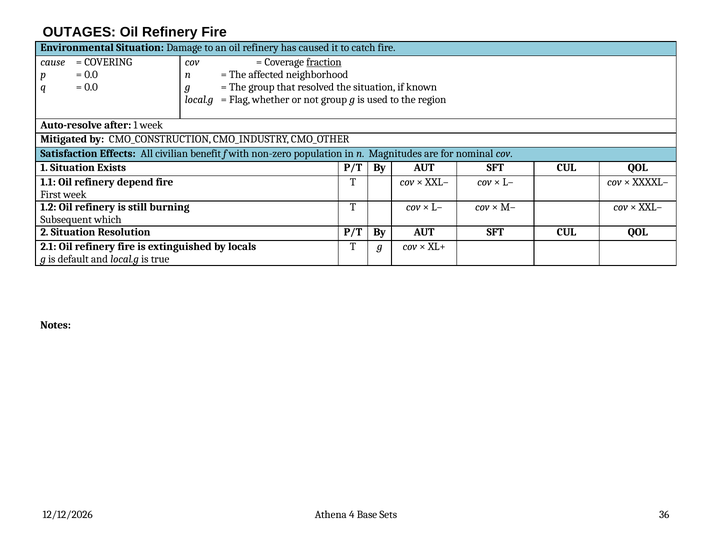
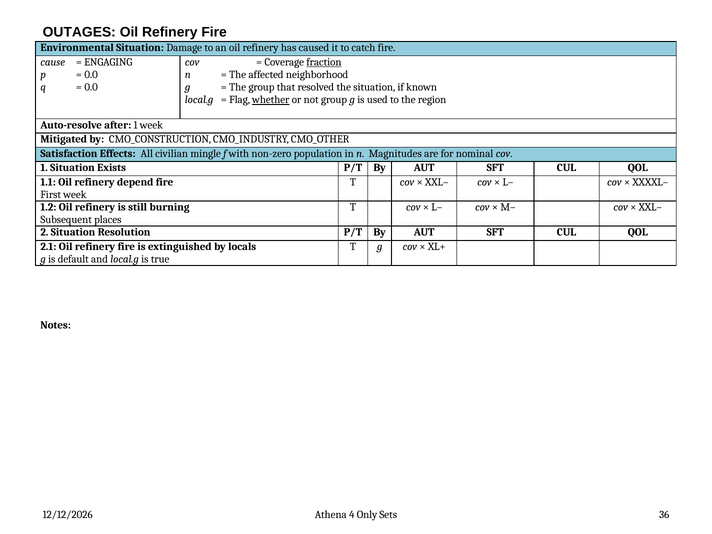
COVERING: COVERING -> ENGAGING (108, 62)
whether underline: none -> present (271, 100)
benefit: benefit -> mingle (206, 153)
which: which -> places (108, 220)
Base: Base -> Only (367, 515)
